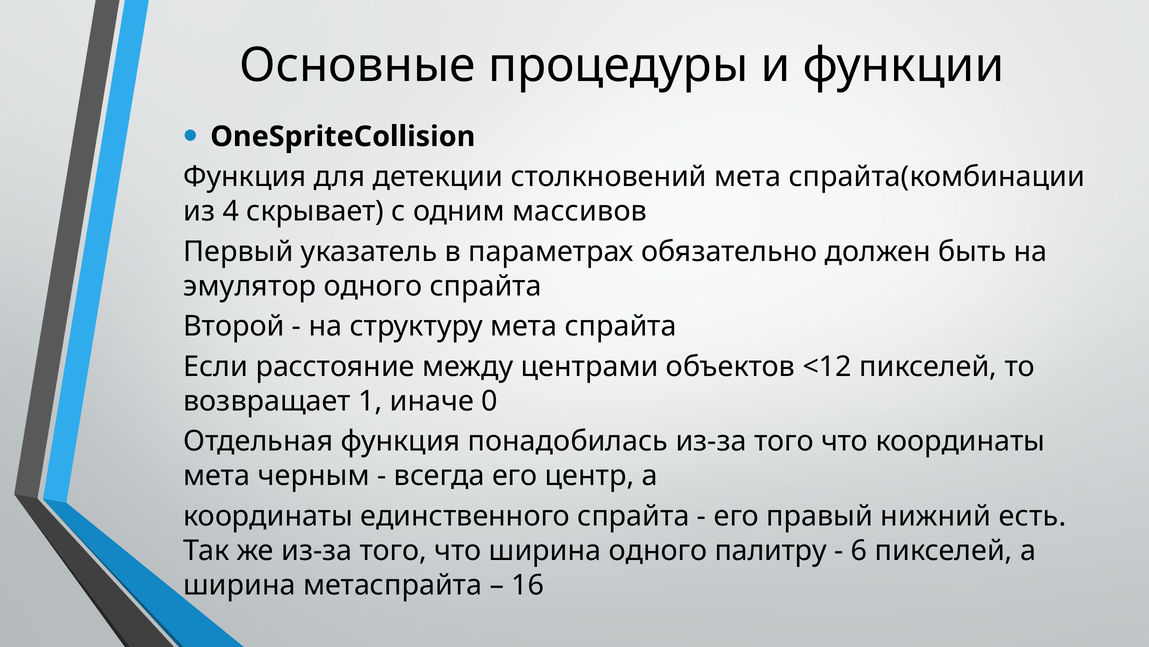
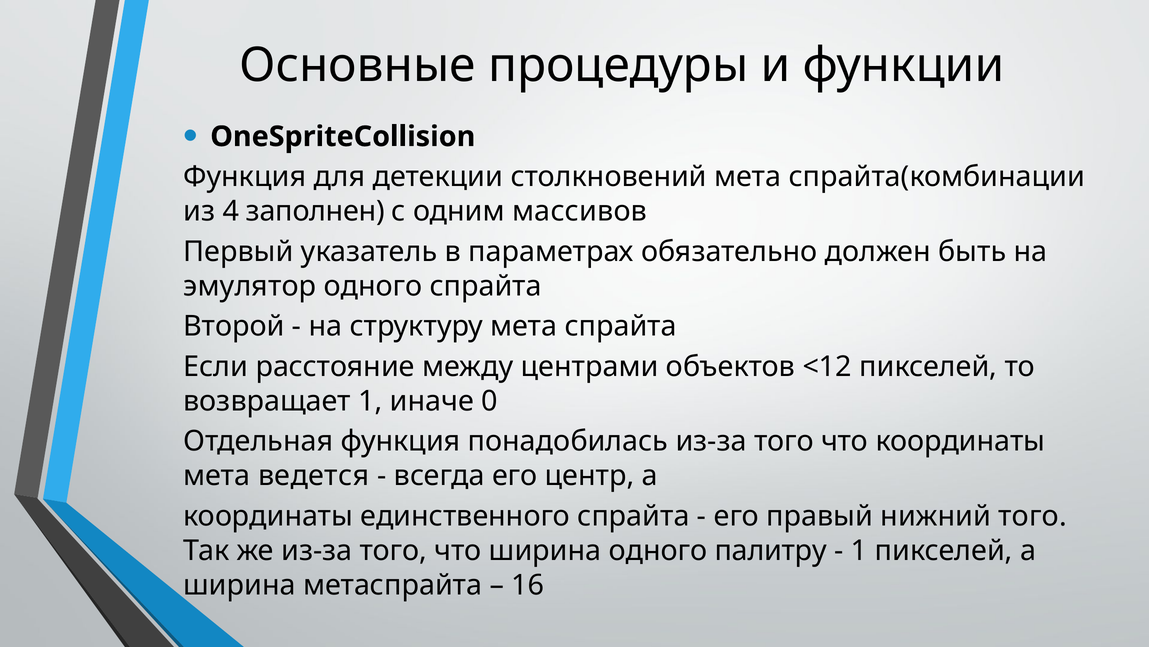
скрывает: скрывает -> заполнен (315, 211)
черным: черным -> ведется (314, 475)
нижний есть: есть -> того (1033, 516)
6: 6 -> 1 (859, 550)
